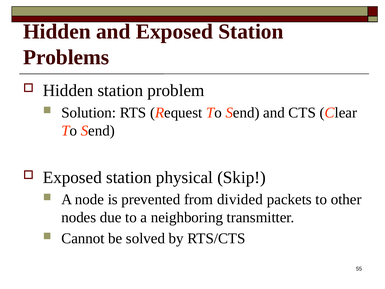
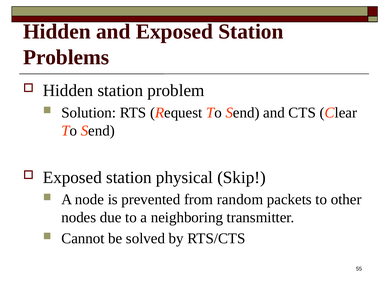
divided: divided -> random (240, 199)
